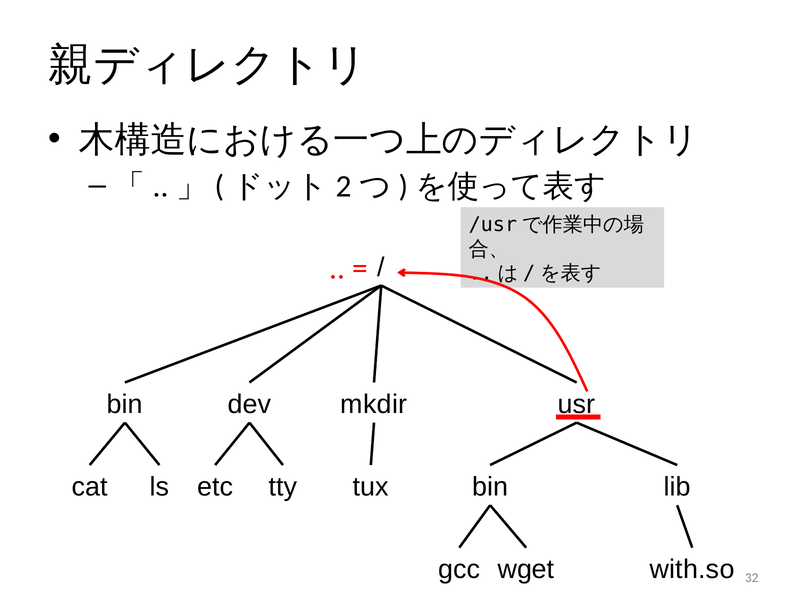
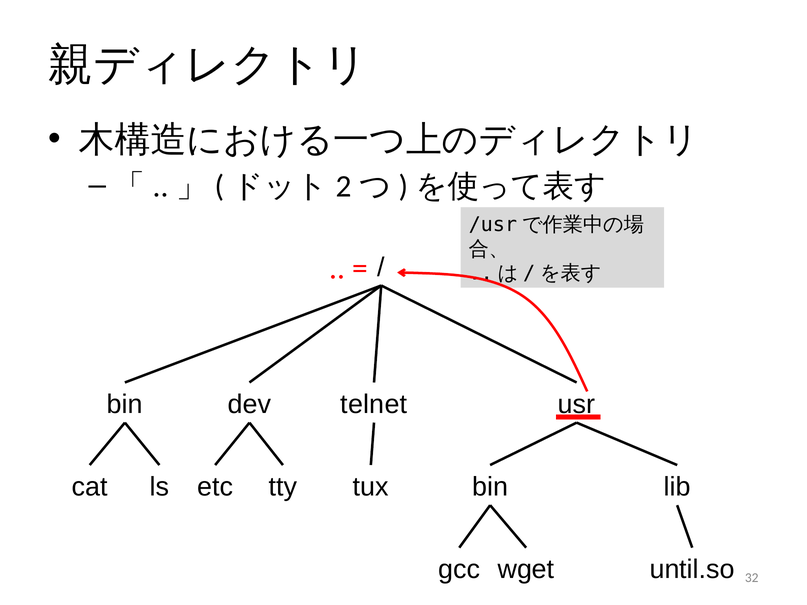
mkdir: mkdir -> telnet (374, 405)
with.so: with.so -> until.so (692, 570)
